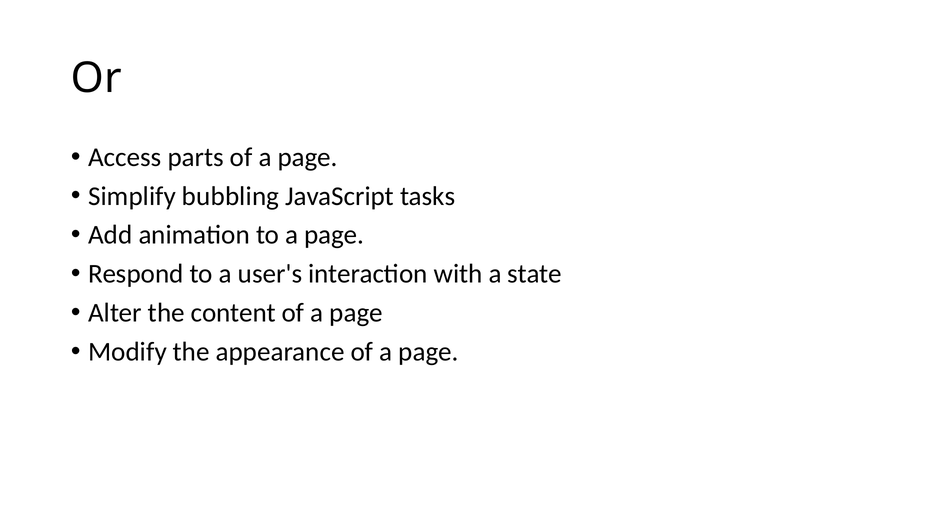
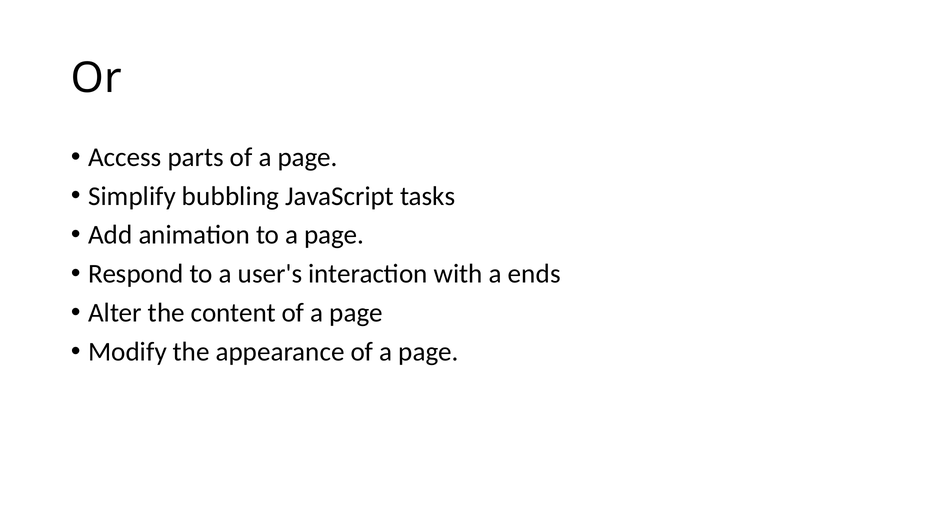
state: state -> ends (534, 274)
